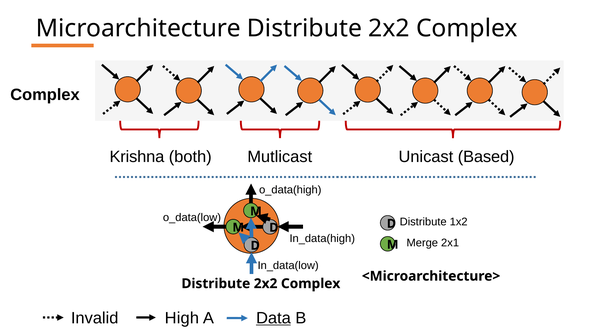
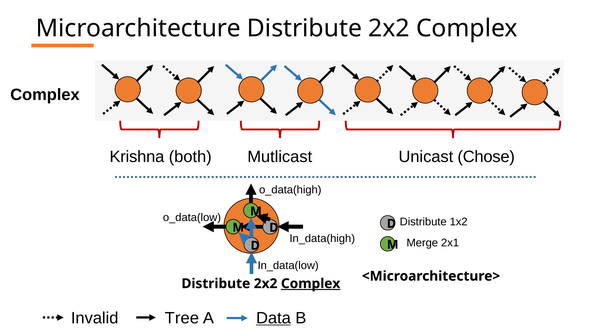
Based: Based -> Chose (486, 157)
Complex underline: none -> present (311, 284)
High: High -> Tree (182, 318)
